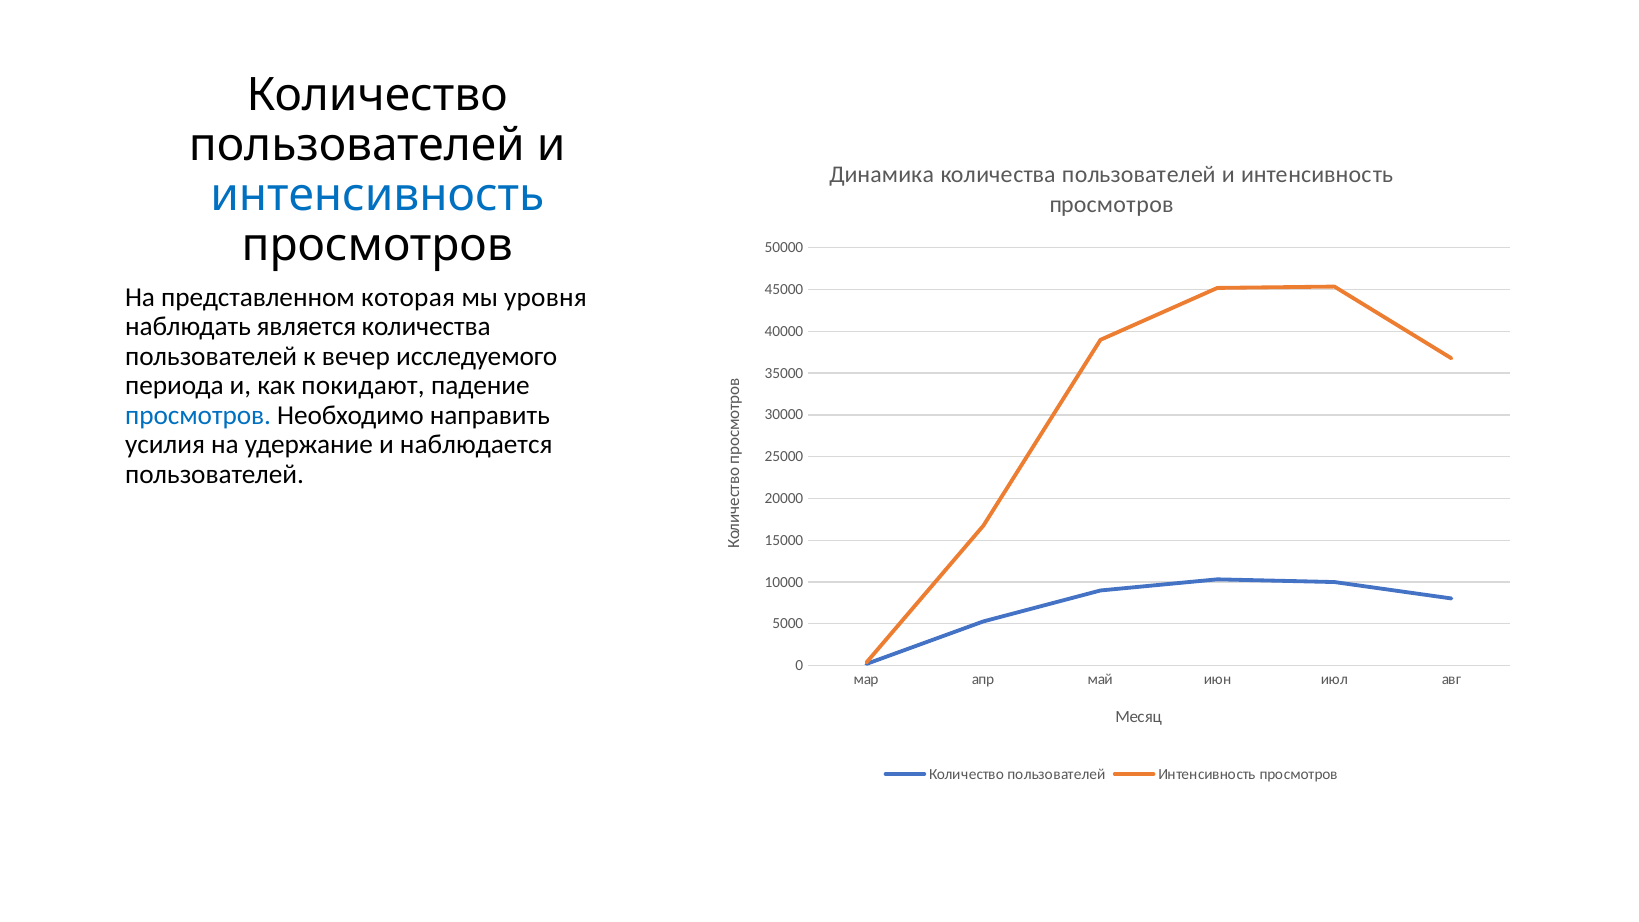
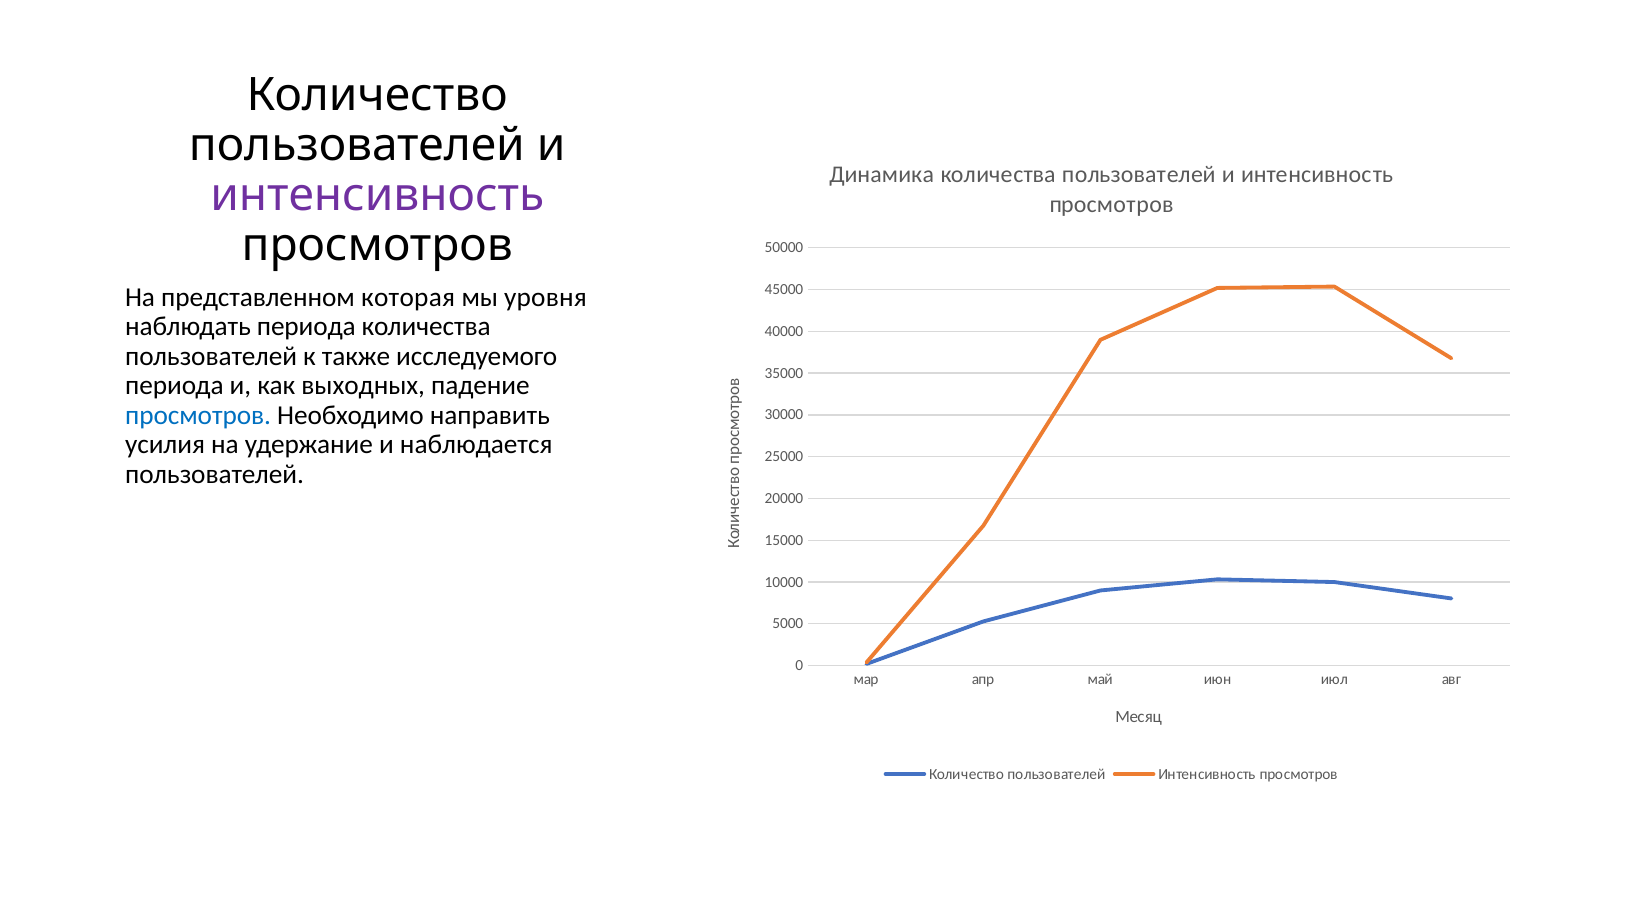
интенсивность colour: blue -> purple (377, 195)
наблюдать является: является -> периода (306, 327)
вечер: вечер -> также (356, 356)
покидают: покидают -> выходных (363, 386)
